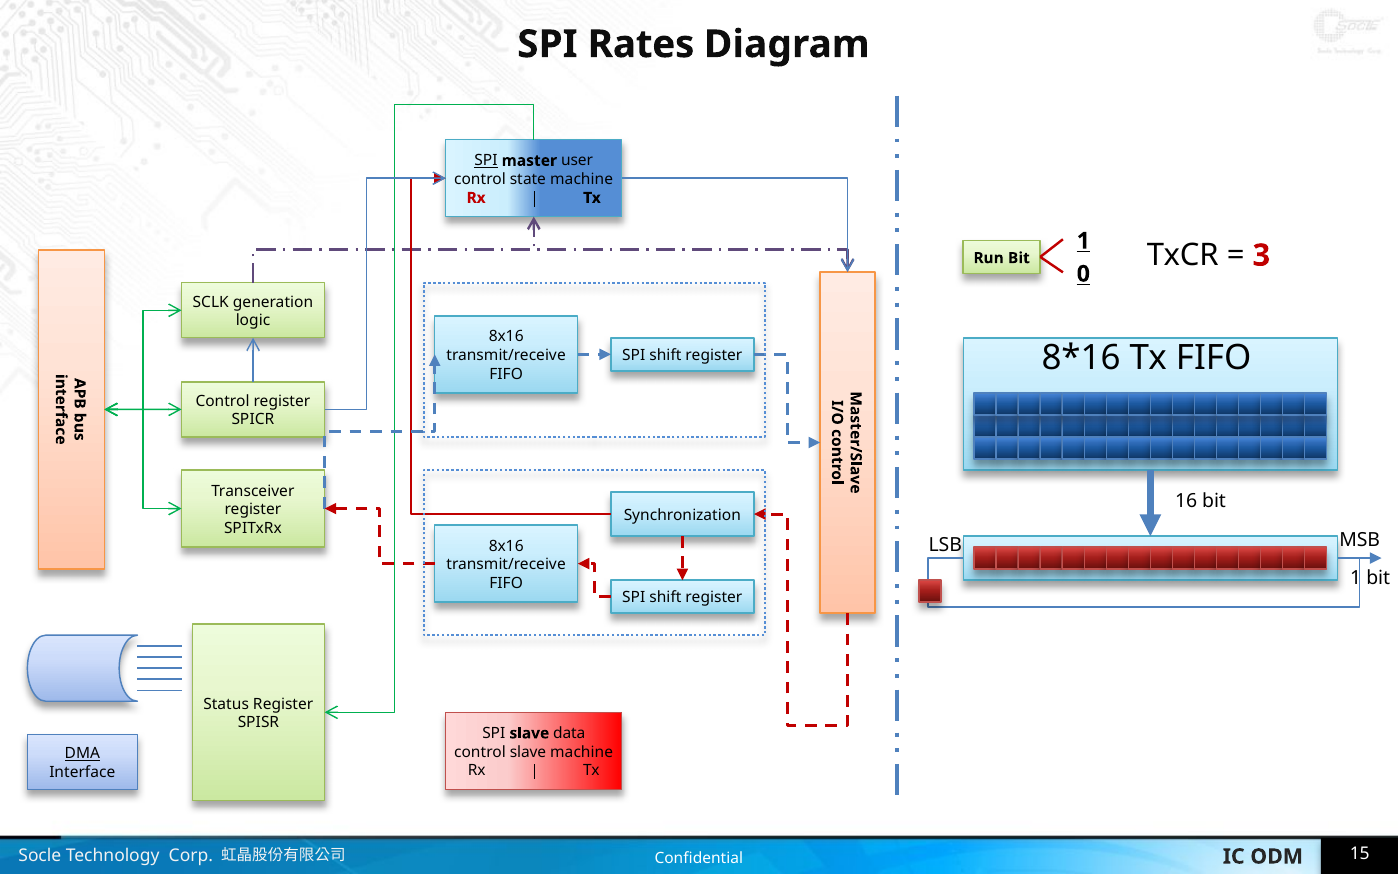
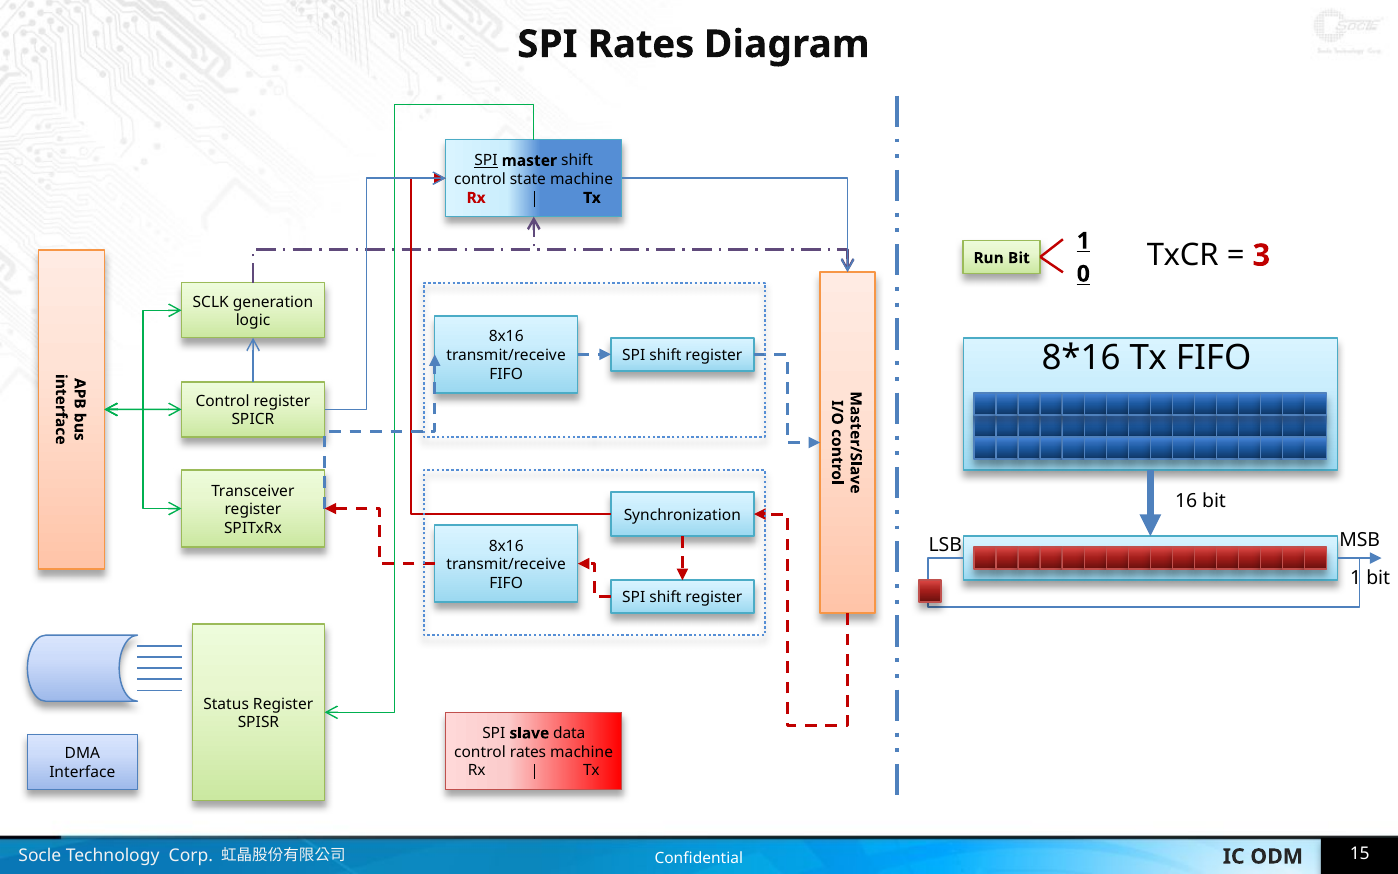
master user: user -> shift (577, 161)
control slave: slave -> rates (528, 752)
DMA underline: present -> none (82, 753)
